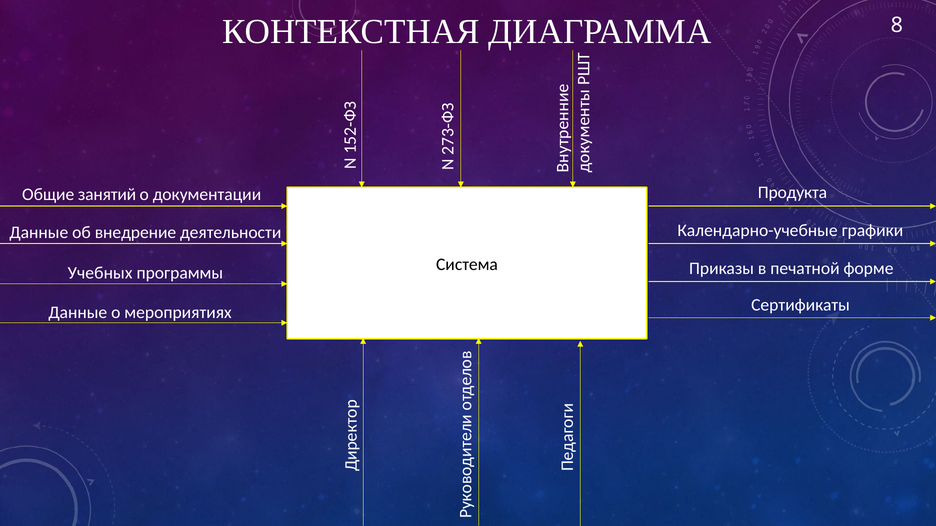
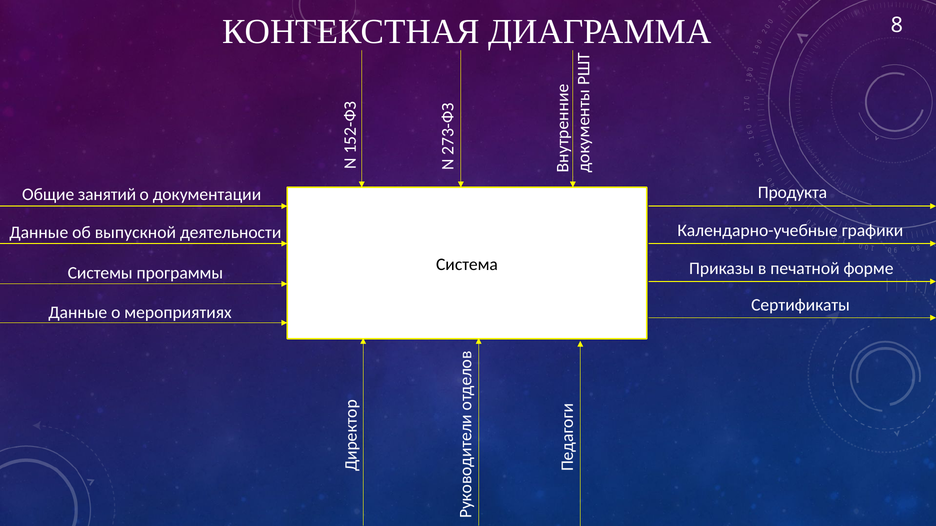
внедрение: внедрение -> выпускной (135, 233)
Учебных: Учебных -> Системы (100, 273)
